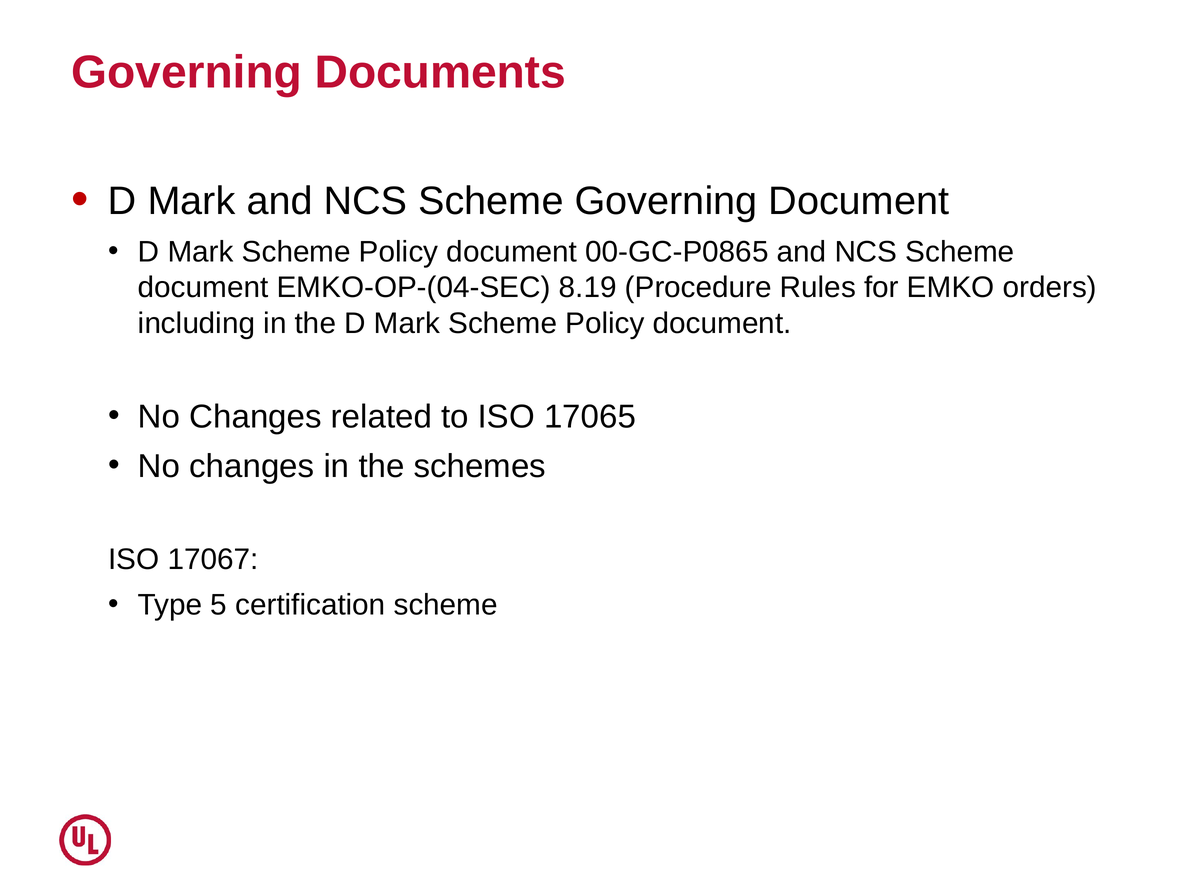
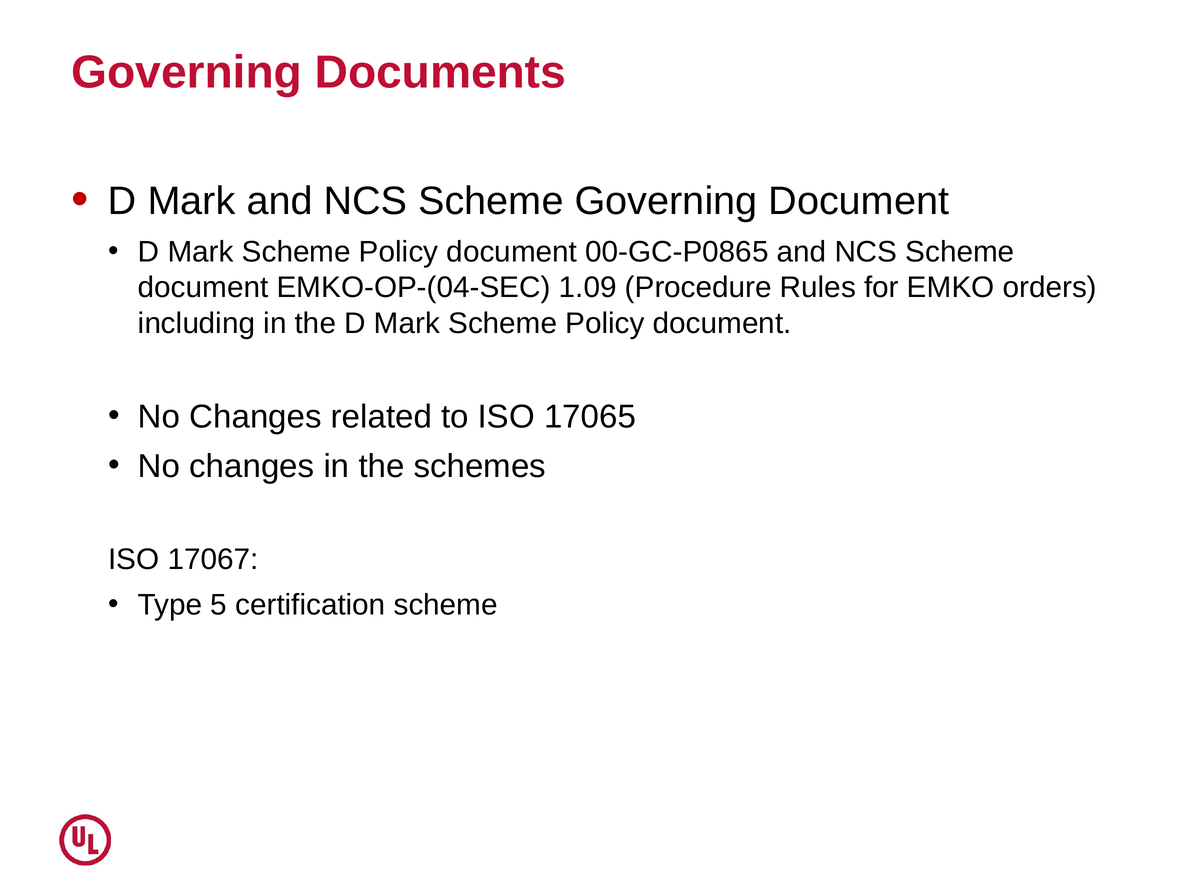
8.19: 8.19 -> 1.09 (588, 287)
